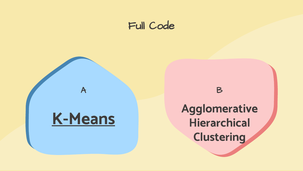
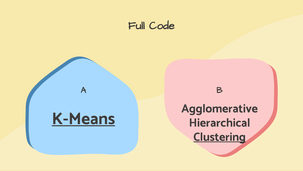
Clustering underline: none -> present (220, 136)
